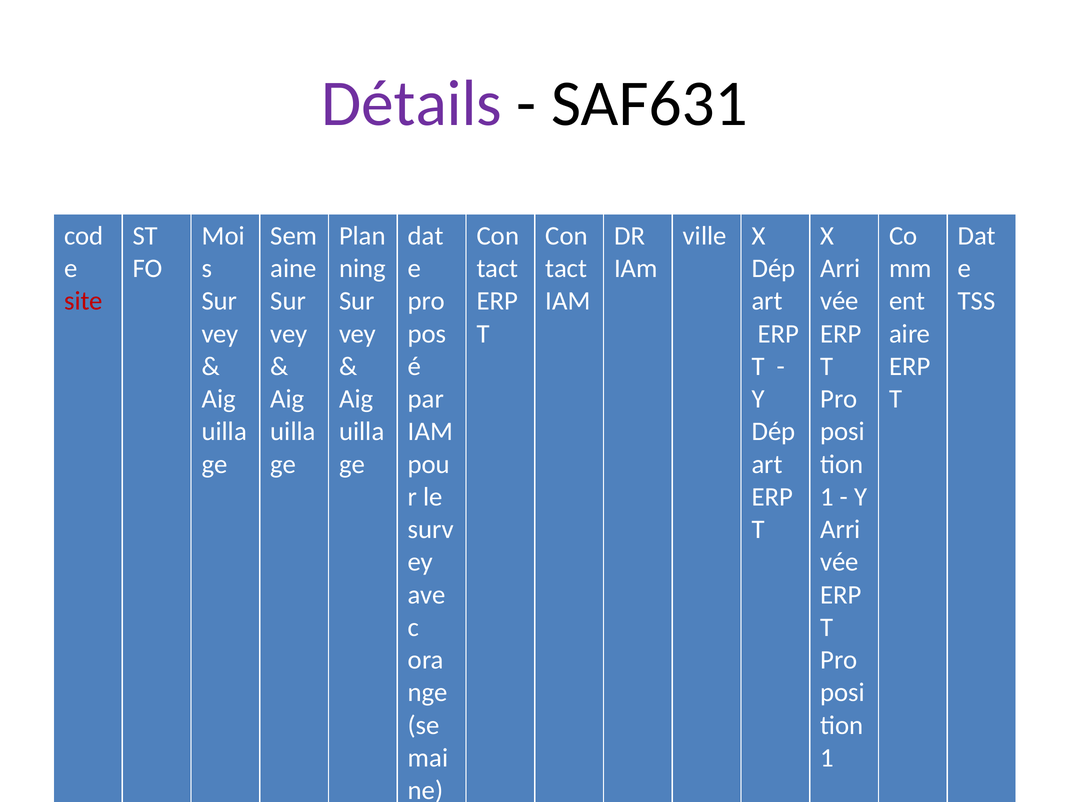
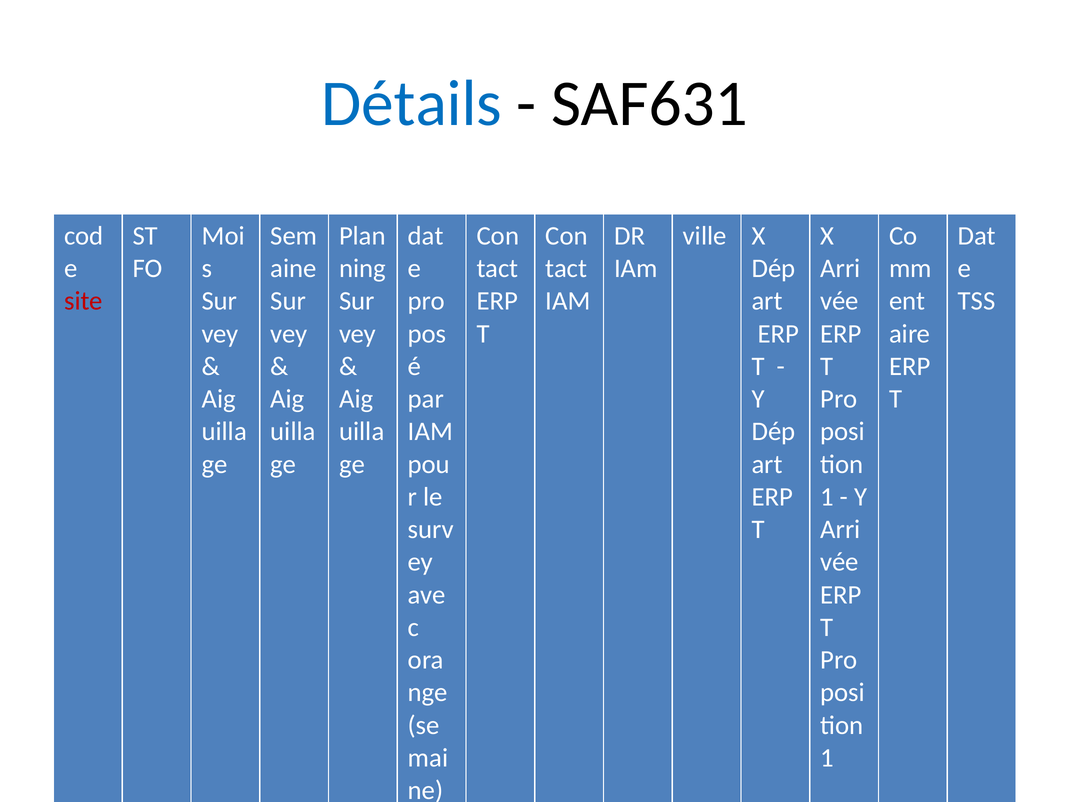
Détails colour: purple -> blue (412, 104)
